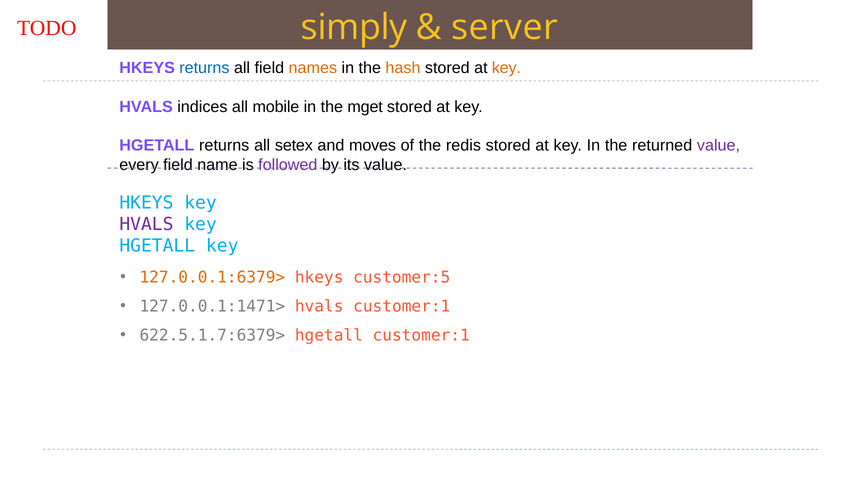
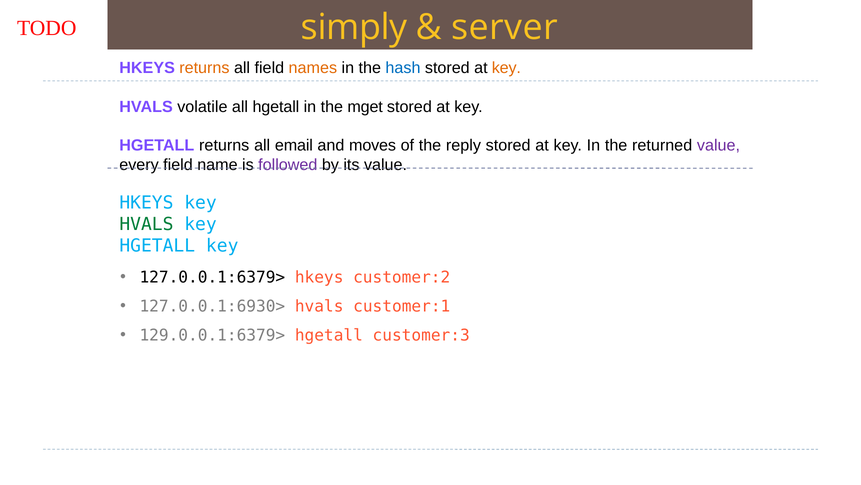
returns colour: blue -> orange (204, 68)
hash colour: orange -> blue (403, 68)
indices: indices -> volatile (202, 107)
all mobile: mobile -> hgetall (276, 107)
setex: setex -> email (294, 145)
redis: redis -> reply (463, 145)
HVALS colour: purple -> green (146, 224)
127.0.0.1:6379> colour: orange -> black (212, 277)
customer:5: customer:5 -> customer:2 (402, 277)
127.0.0.1:1471>: 127.0.0.1:1471> -> 127.0.0.1:6930> (212, 306)
622.5.1.7:6379>: 622.5.1.7:6379> -> 129.0.0.1:6379> (212, 335)
hgetall customer:1: customer:1 -> customer:3 (421, 335)
